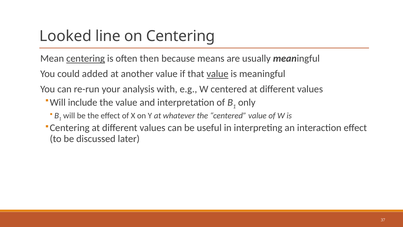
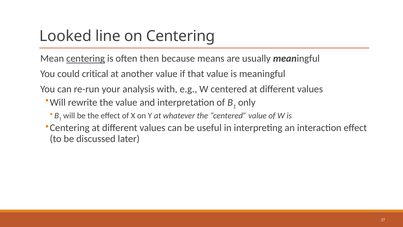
added: added -> critical (95, 74)
value underline: present -> none (217, 74)
include: include -> rewrite (83, 102)
